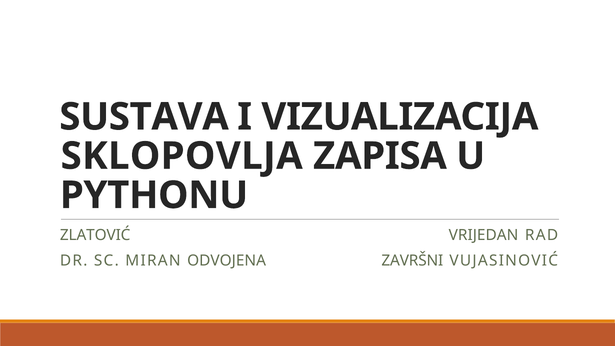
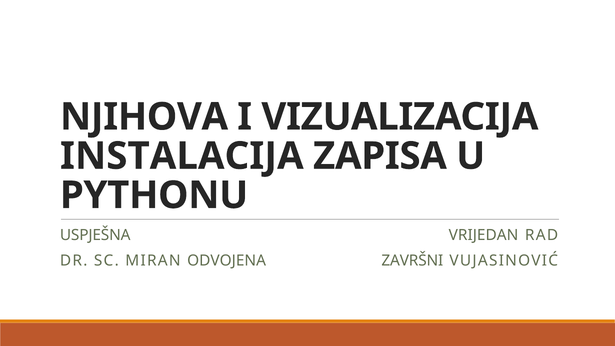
SUSTAVA: SUSTAVA -> NJIHOVA (144, 117)
SKLOPOVLJA: SKLOPOVLJA -> INSTALACIJA (182, 156)
ZLATOVIĆ: ZLATOVIĆ -> USPJEŠNA (95, 235)
